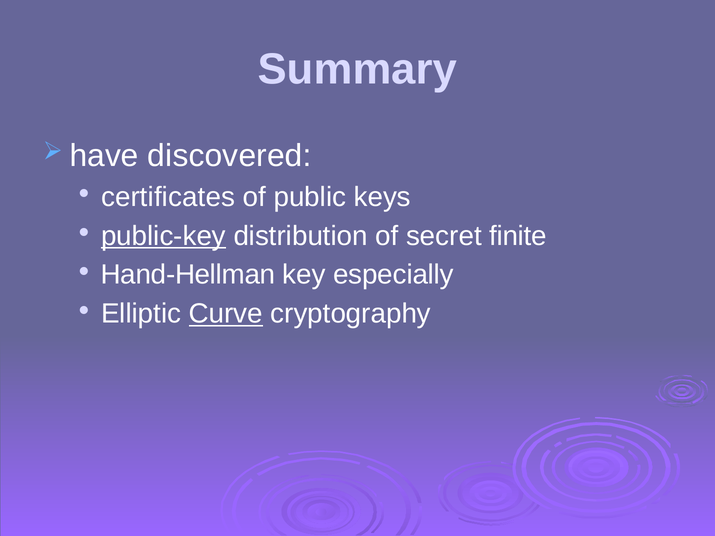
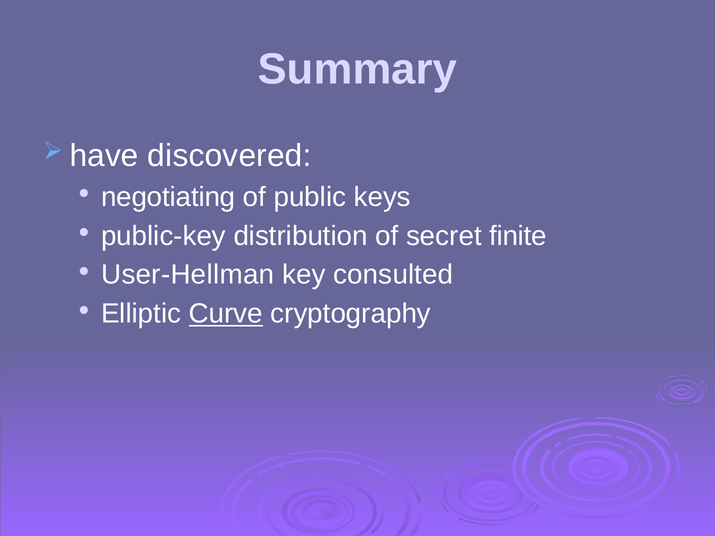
certificates: certificates -> negotiating (168, 197)
public-key underline: present -> none (163, 236)
Hand-Hellman: Hand-Hellman -> User-Hellman (188, 275)
especially: especially -> consulted (393, 275)
